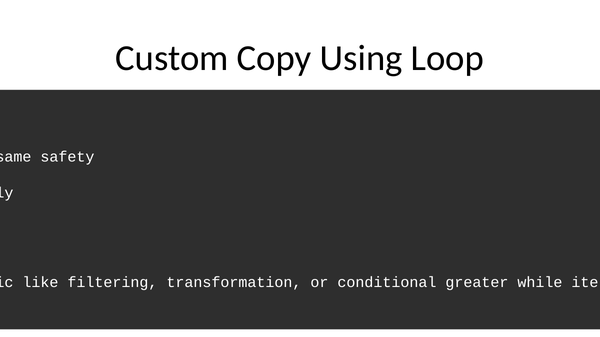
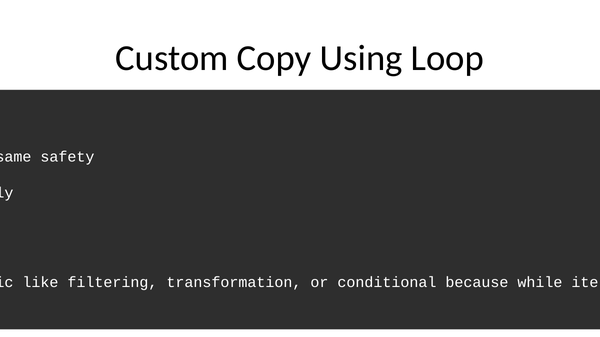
greater: greater -> because (477, 283)
